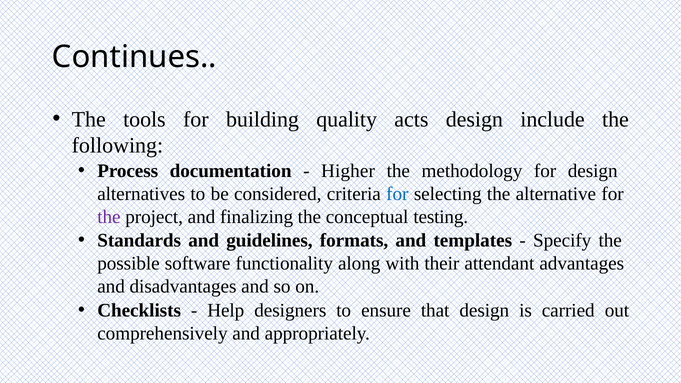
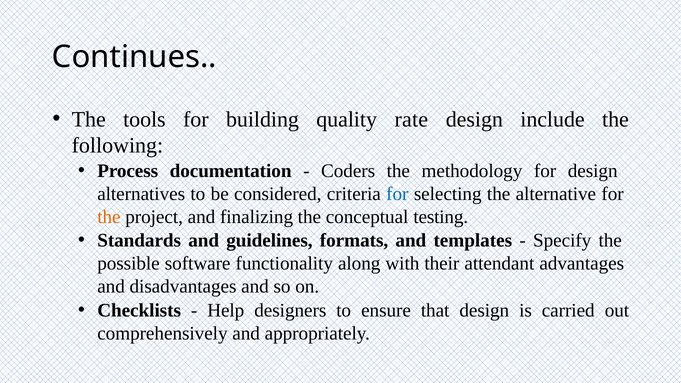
acts: acts -> rate (411, 119)
Higher: Higher -> Coders (348, 171)
the colour: purple -> orange (109, 217)
